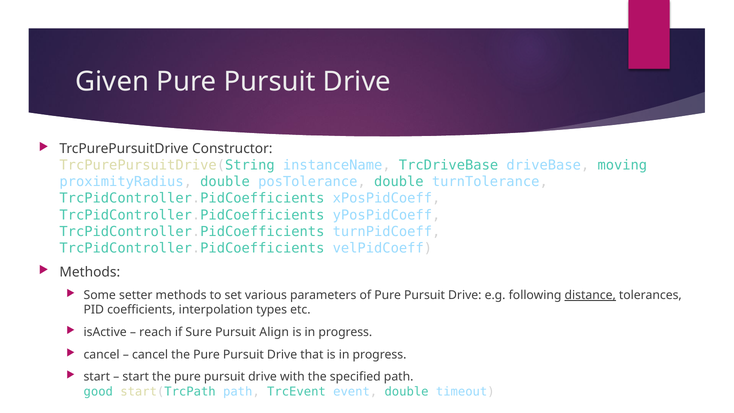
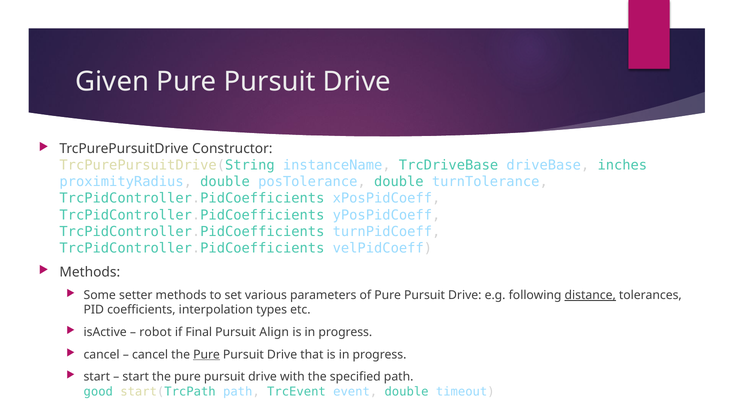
moving: moving -> inches (622, 165)
reach: reach -> robot (155, 332)
Sure: Sure -> Final (199, 332)
Pure underline: none -> present (207, 354)
